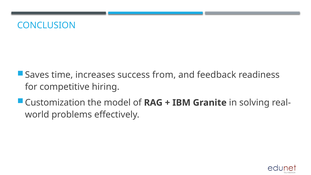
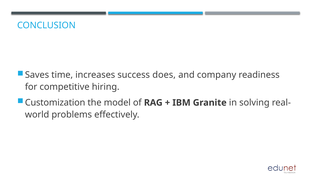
from: from -> does (164, 75)
feedback: feedback -> company (217, 75)
